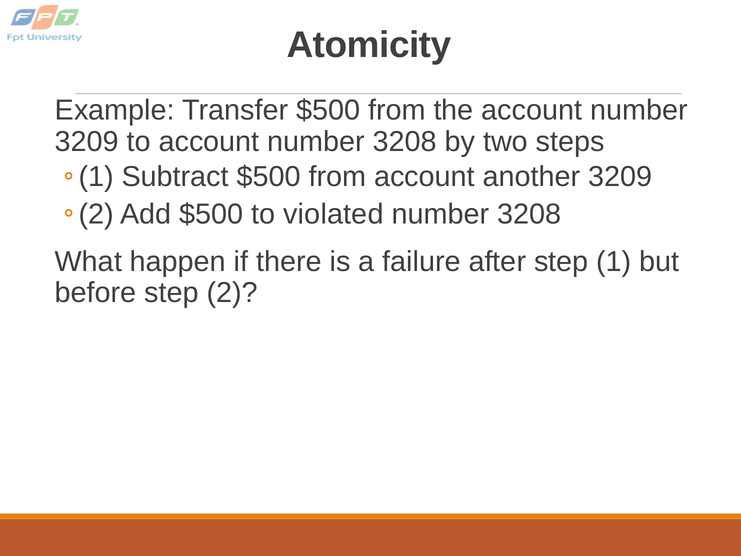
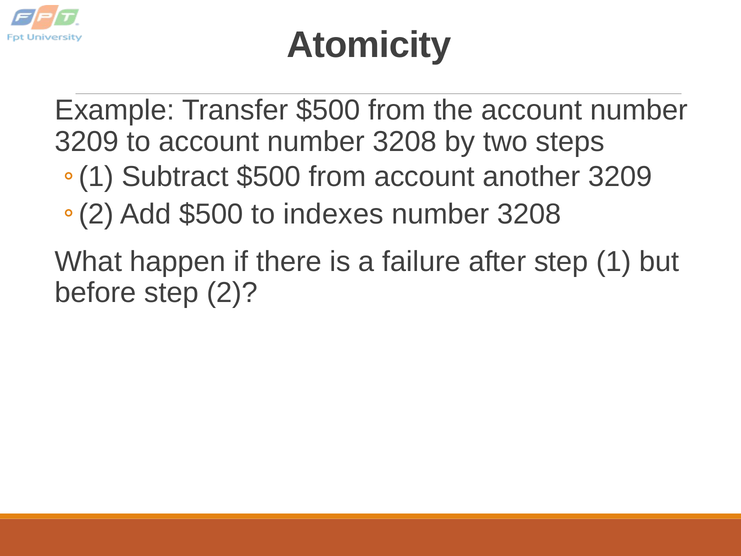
violated: violated -> indexes (333, 214)
